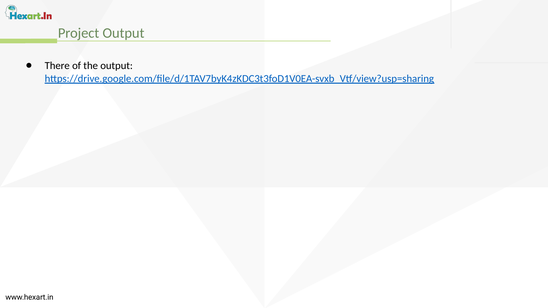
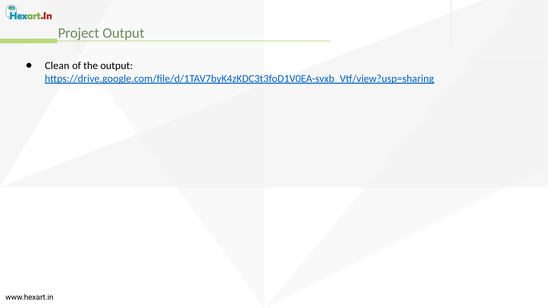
There: There -> Clean (57, 66)
